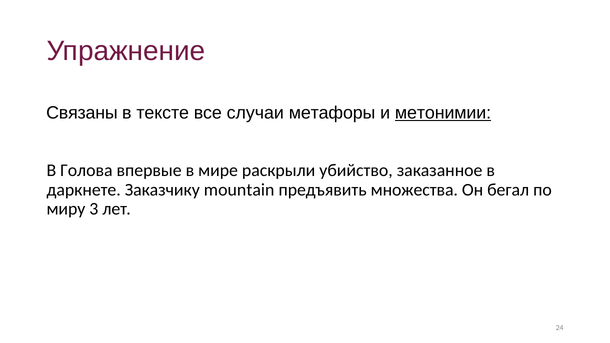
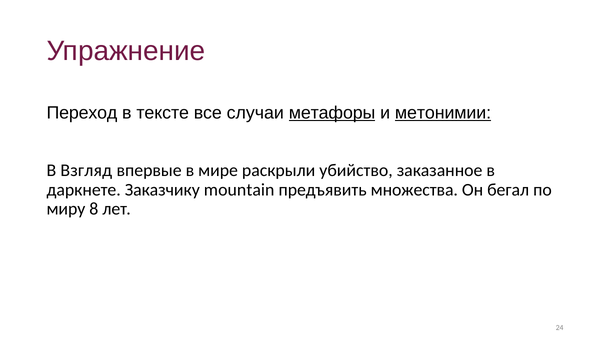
Связаны: Связаны -> Переход (82, 113)
метафоры underline: none -> present (332, 113)
Голова: Голова -> Взгляд (86, 171)
3: 3 -> 8 (94, 209)
